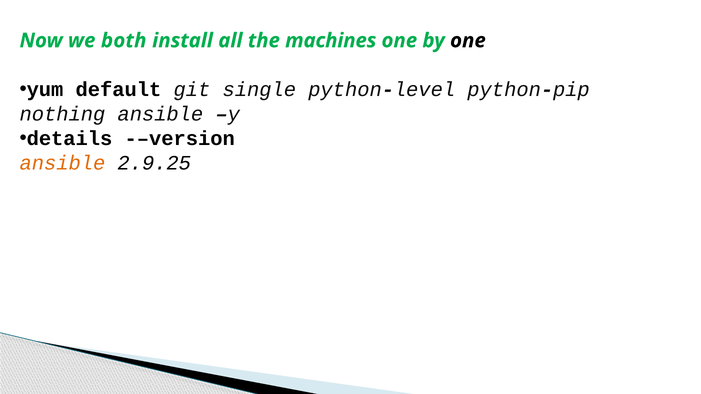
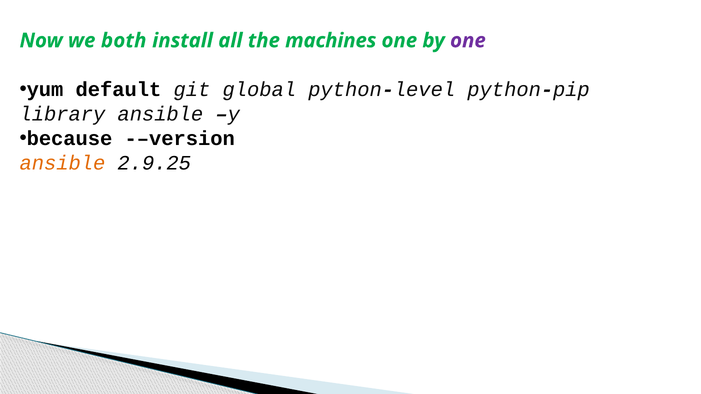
one colour: black -> purple (468, 41)
single: single -> global (259, 90)
nothing: nothing -> library (62, 114)
details: details -> because (69, 139)
